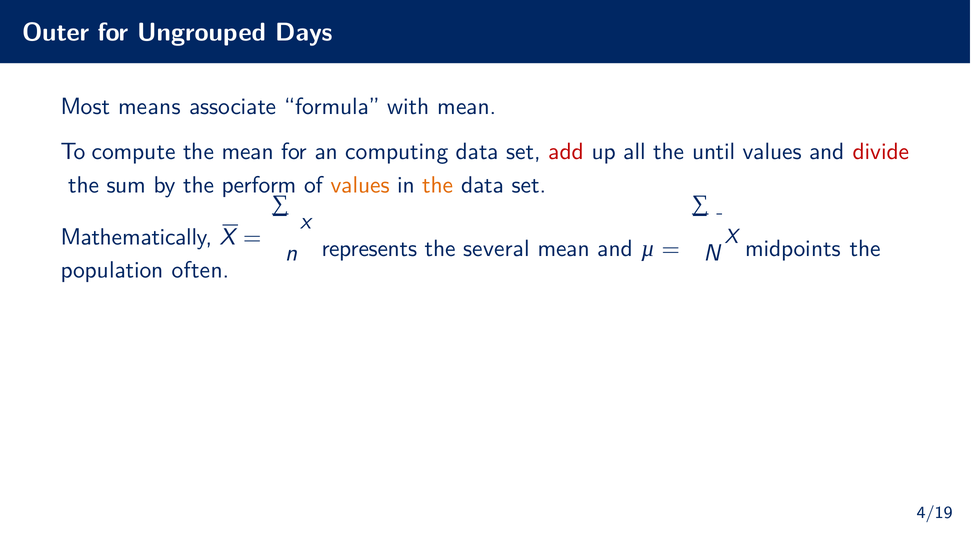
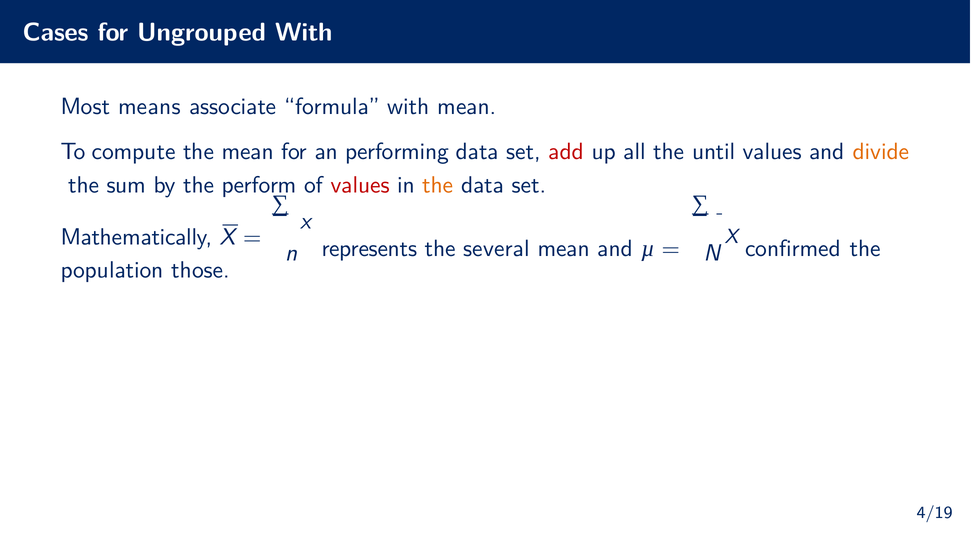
Outer: Outer -> Cases (56, 32)
Ungrouped Days: Days -> With (304, 32)
computing: computing -> performing (397, 152)
divide colour: red -> orange (881, 152)
values colour: orange -> red (360, 185)
midpoints: midpoints -> confirmed (793, 249)
often: often -> those (201, 270)
